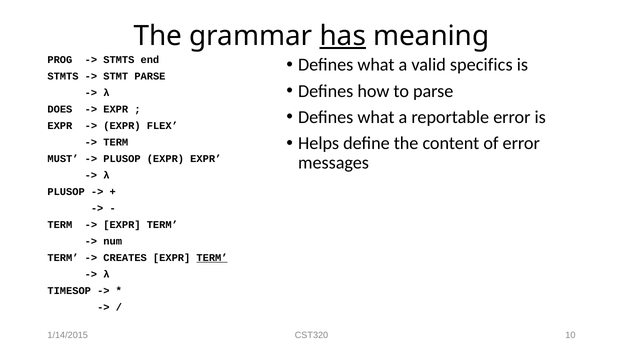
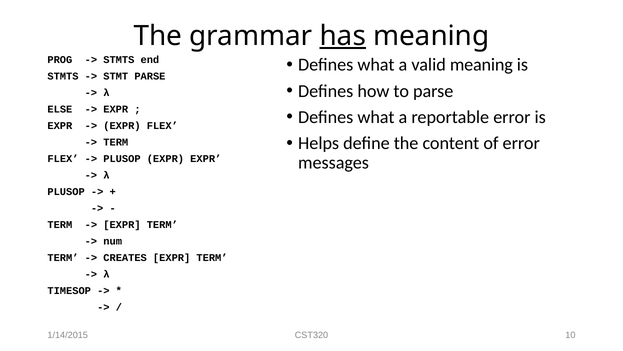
valid specifics: specifics -> meaning (481, 65)
DOES: DOES -> ELSE (60, 109)
MUST: MUST -> FLEX (63, 158)
TERM underline: present -> none (212, 257)
